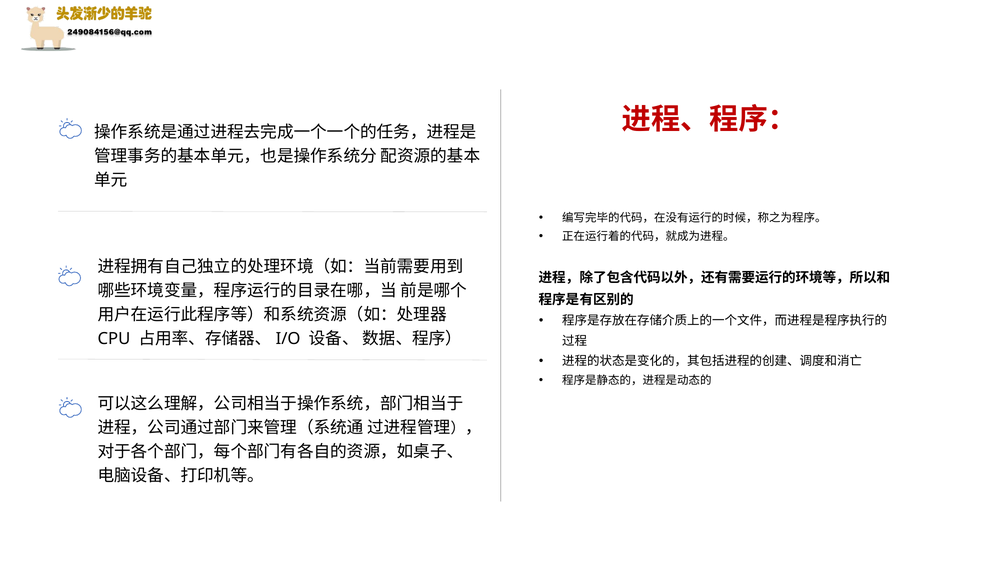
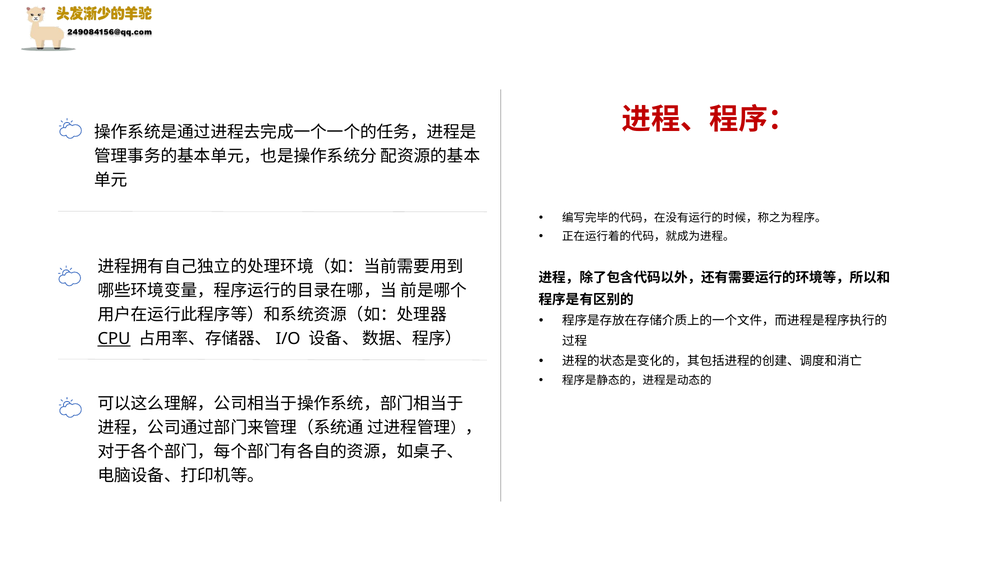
CPU underline: none -> present (114, 339)
